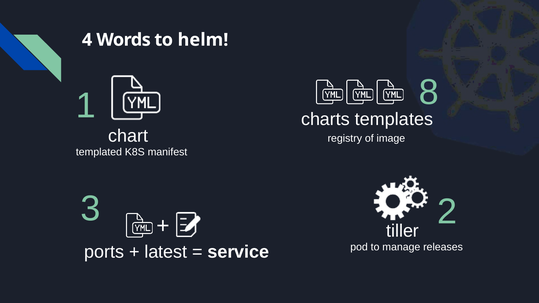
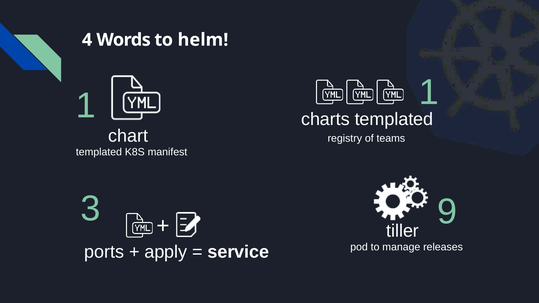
1 8: 8 -> 1 (429, 92)
charts templates: templates -> templated (394, 119)
image: image -> teams (391, 138)
2: 2 -> 9 (447, 212)
latest: latest -> apply (166, 252)
